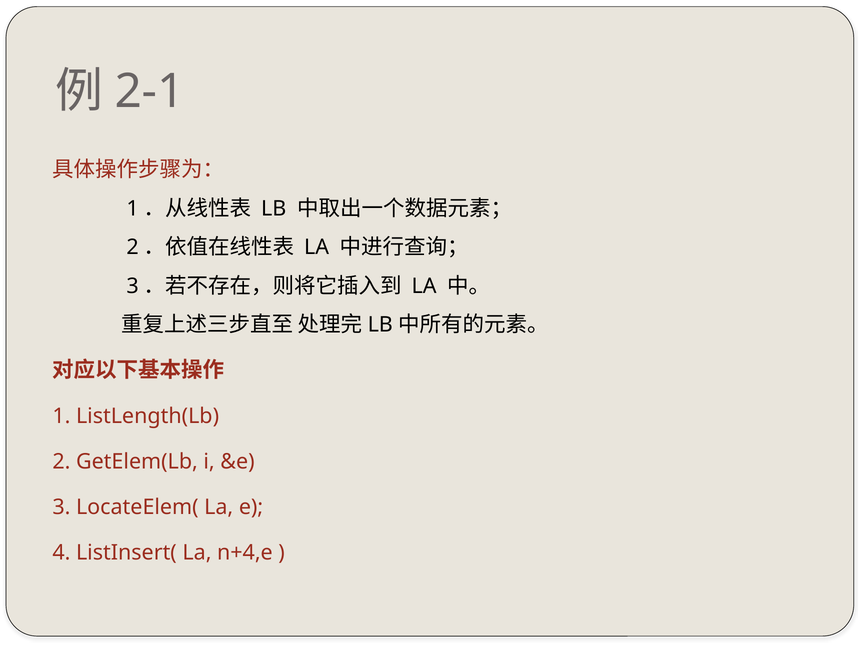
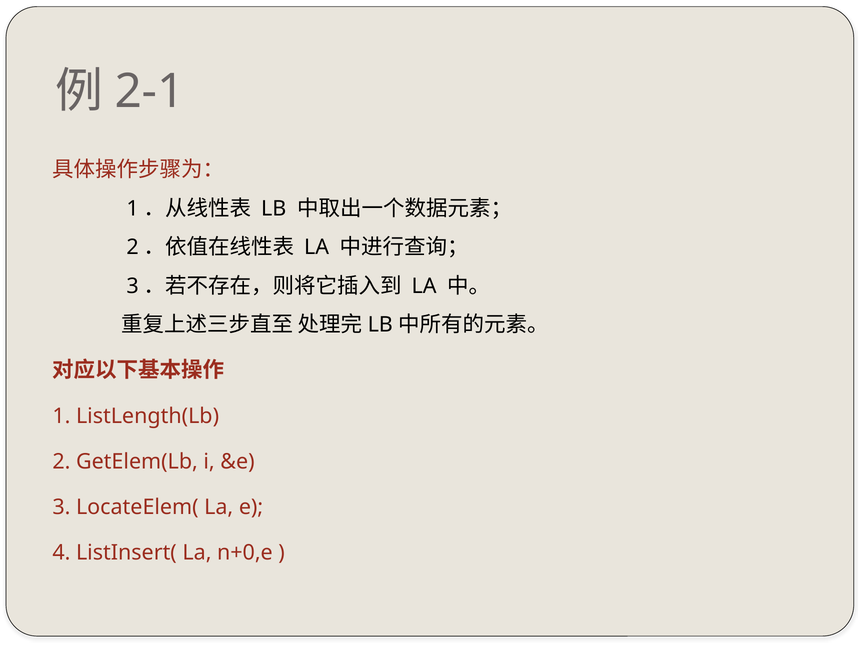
n+4,e: n+4,e -> n+0,e (245, 553)
